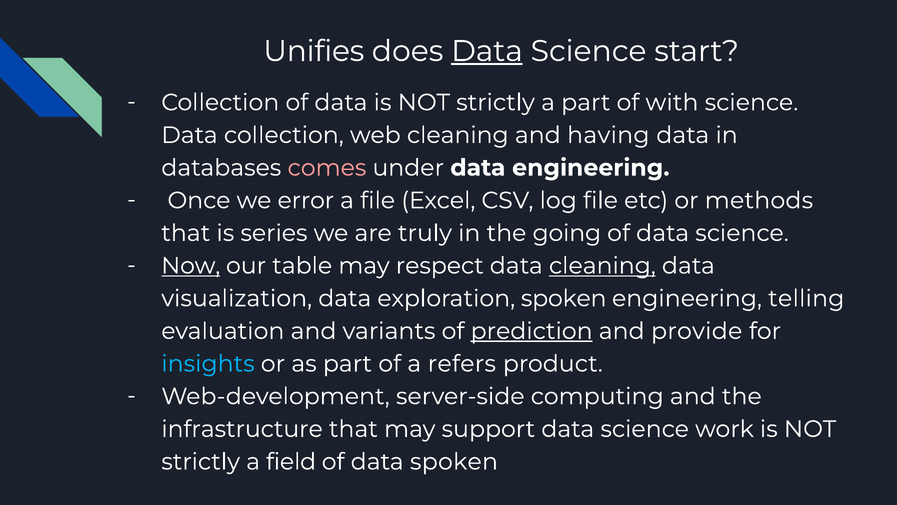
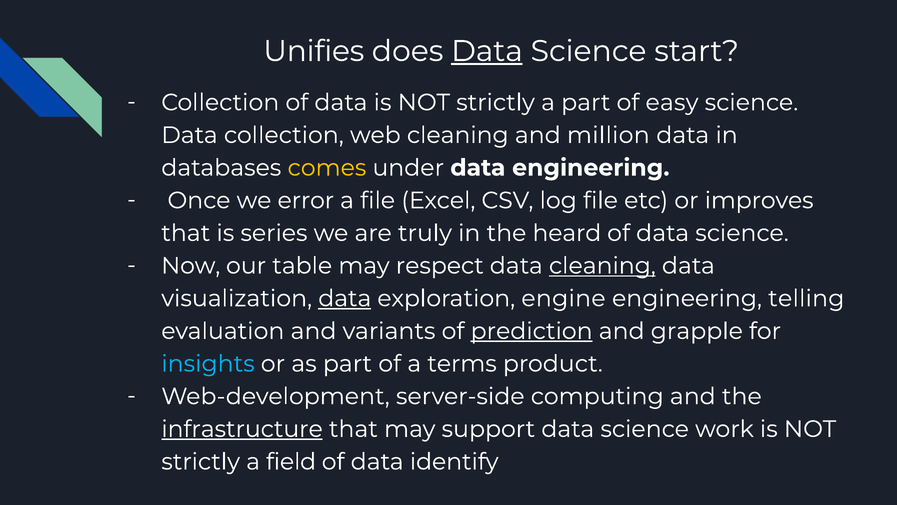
with: with -> easy (672, 102)
having: having -> million (608, 135)
comes colour: pink -> yellow (327, 168)
methods: methods -> improves (759, 200)
going: going -> heard (567, 233)
Now underline: present -> none (191, 266)
data underline: none -> present (345, 298)
exploration spoken: spoken -> engine (563, 298)
provide: provide -> grapple (697, 331)
refers: refers -> terms (462, 363)
infrastructure underline: none -> present (242, 429)
data spoken: spoken -> identify (454, 461)
